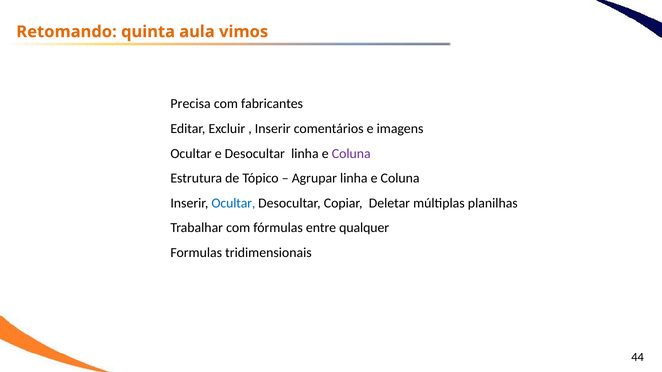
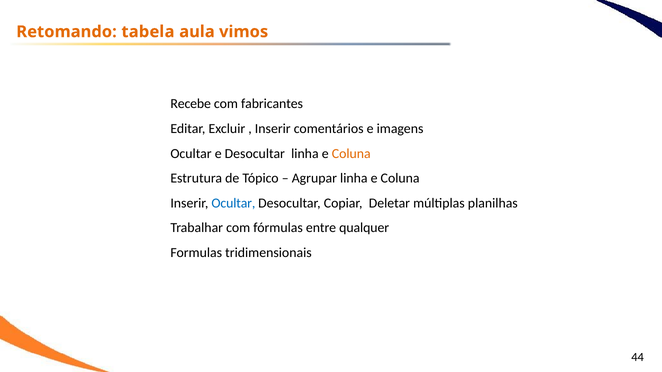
quinta: quinta -> tabela (148, 32)
Precisa: Precisa -> Recebe (191, 104)
Coluna colour: purple -> orange (351, 154)
